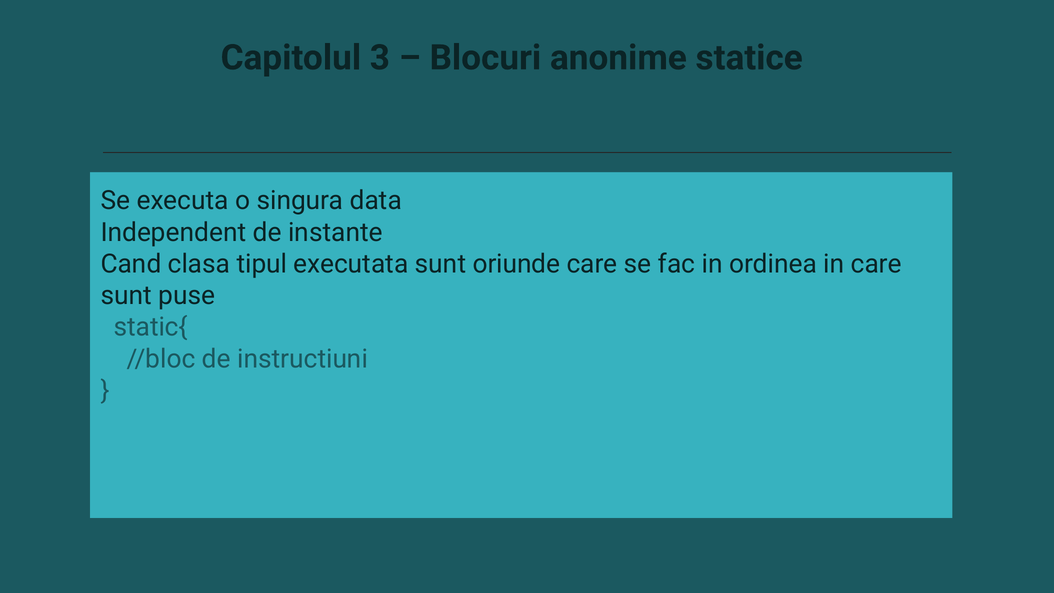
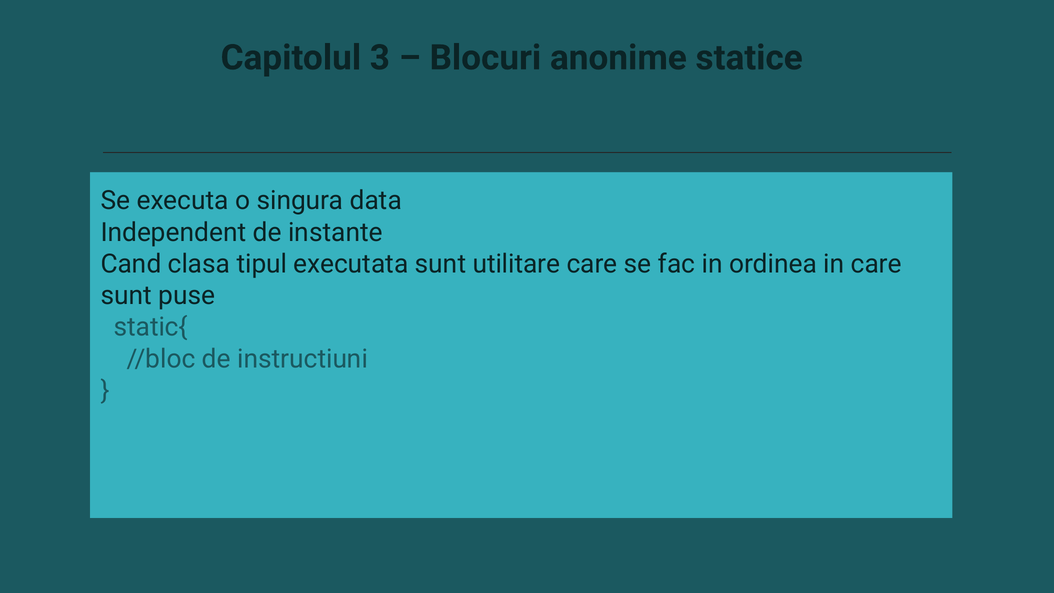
oriunde: oriunde -> utilitare (516, 264)
